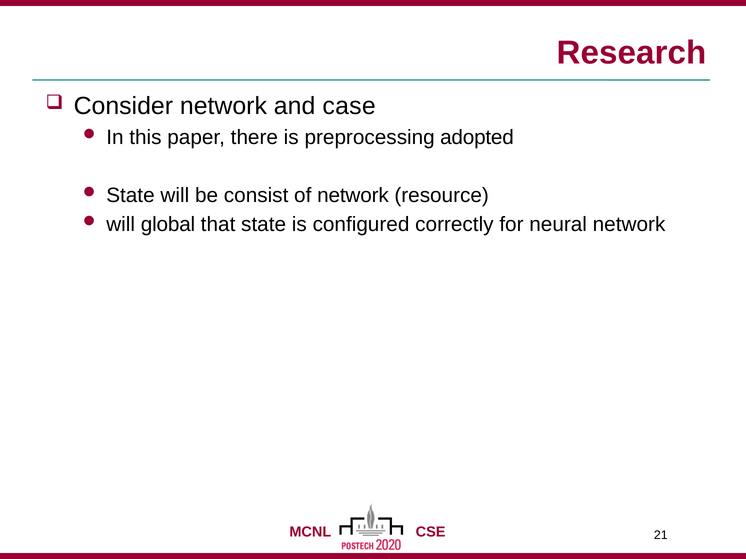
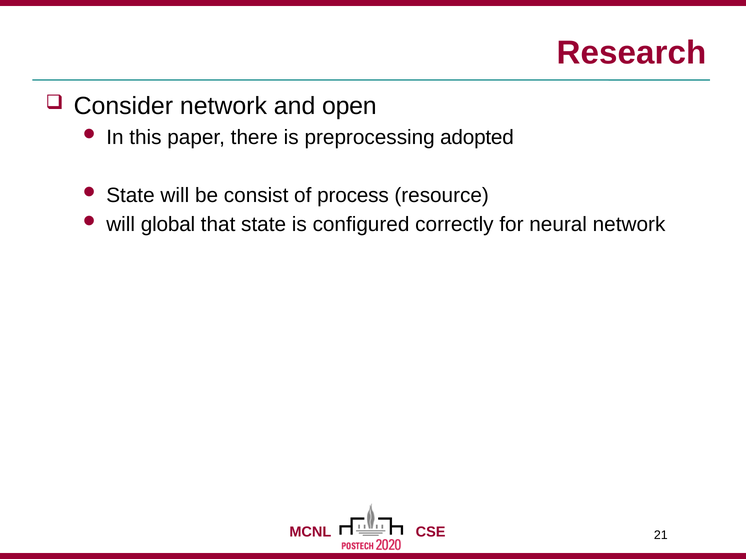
case: case -> open (349, 106)
of network: network -> process (353, 196)
